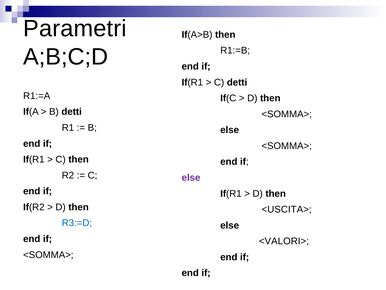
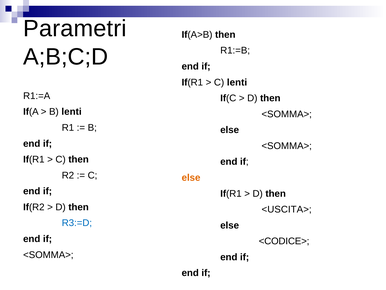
C detti: detti -> lenti (237, 82)
B detti: detti -> lenti (72, 112)
else colour: purple -> orange (191, 177)
<VALORI>: <VALORI> -> <CODICE> (284, 241)
